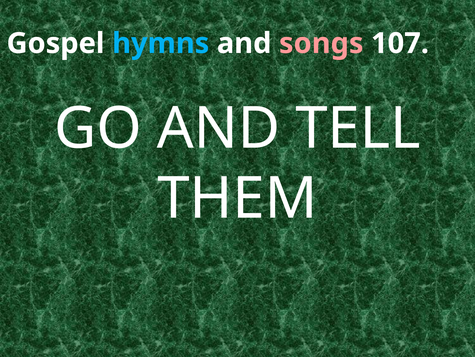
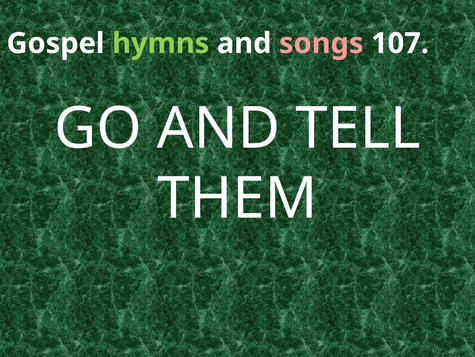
hymns colour: light blue -> light green (161, 43)
